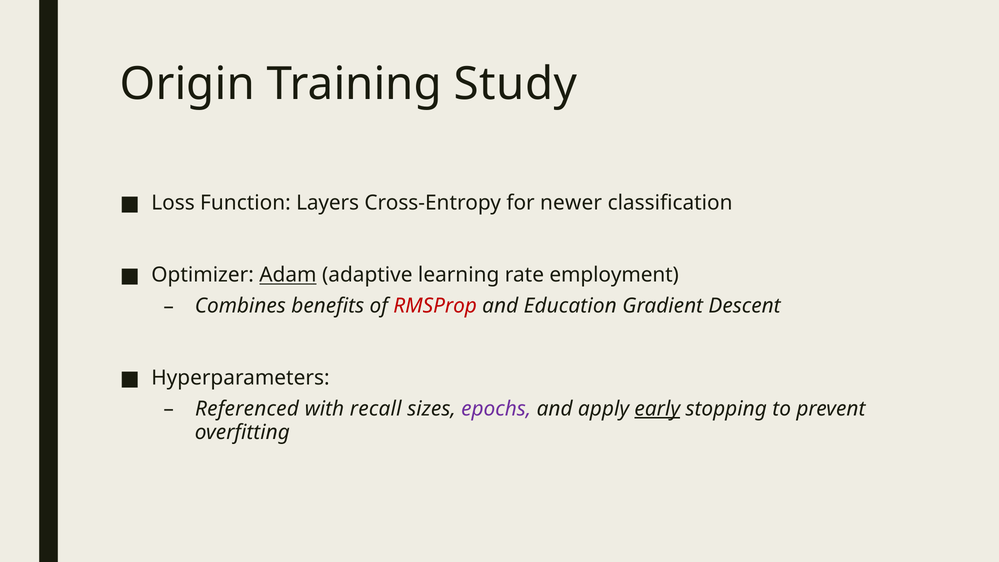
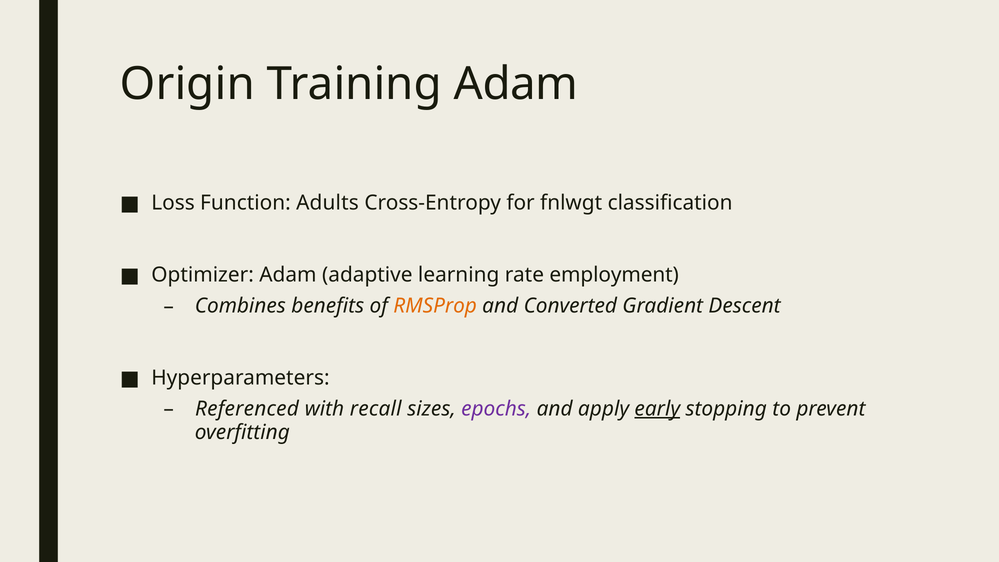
Training Study: Study -> Adam (516, 84)
Layers: Layers -> Adults (327, 203)
newer: newer -> fnlwgt (571, 203)
Adam underline: present -> none (288, 275)
RMSProp colour: red -> orange (435, 306)
Education: Education -> Converted (570, 306)
